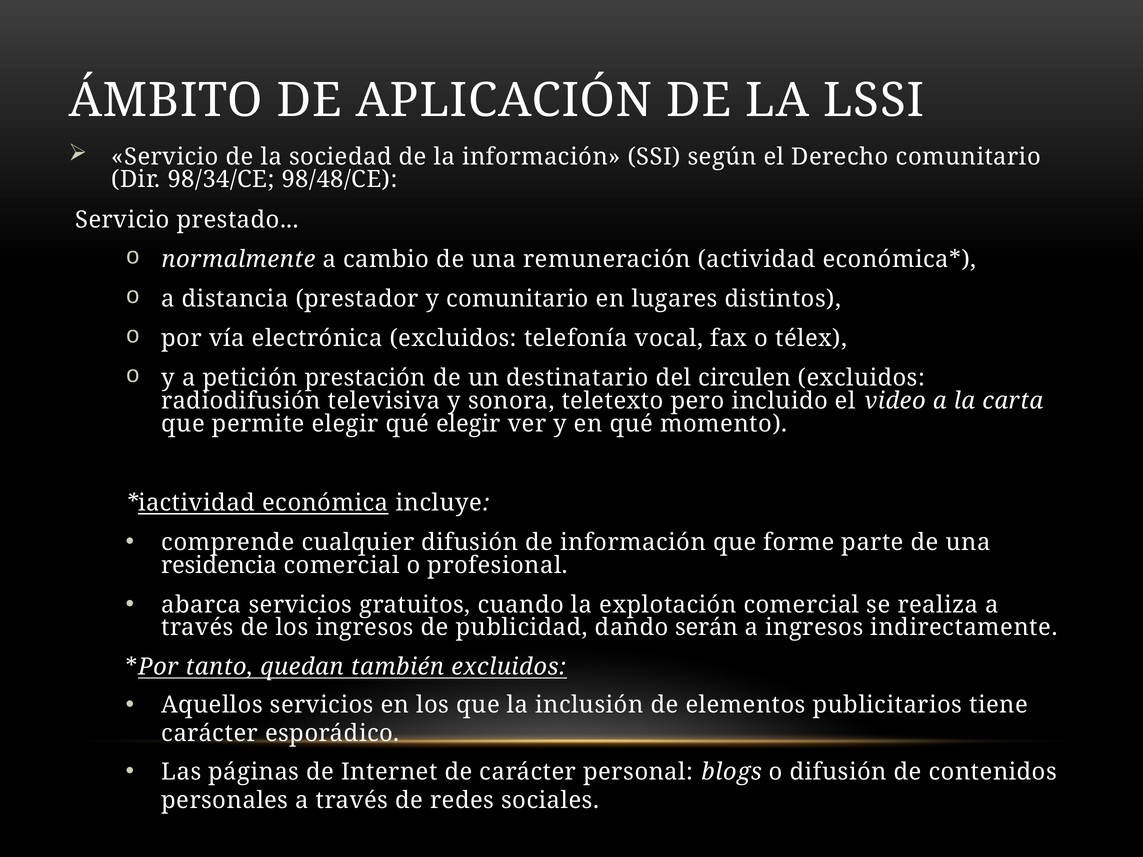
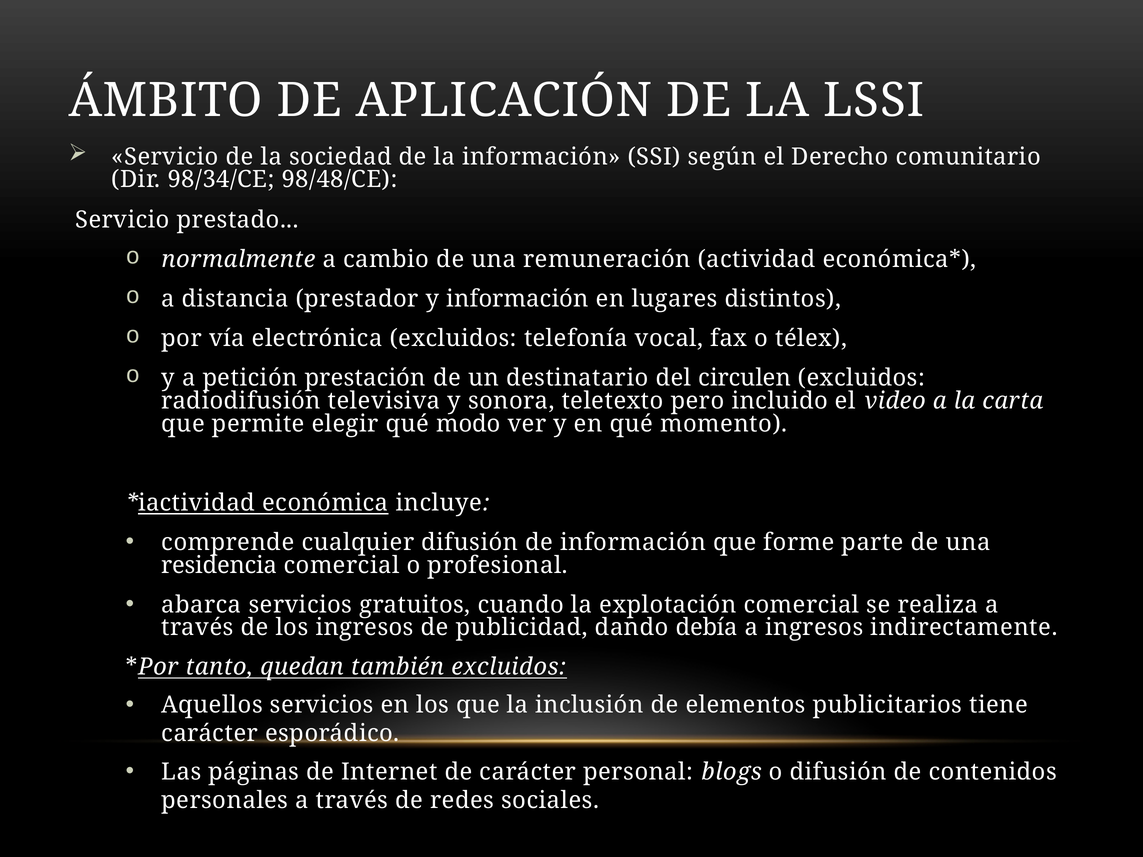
y comunitario: comunitario -> información (518, 299)
qué elegir: elegir -> modo (468, 424)
serán: serán -> debía (707, 628)
